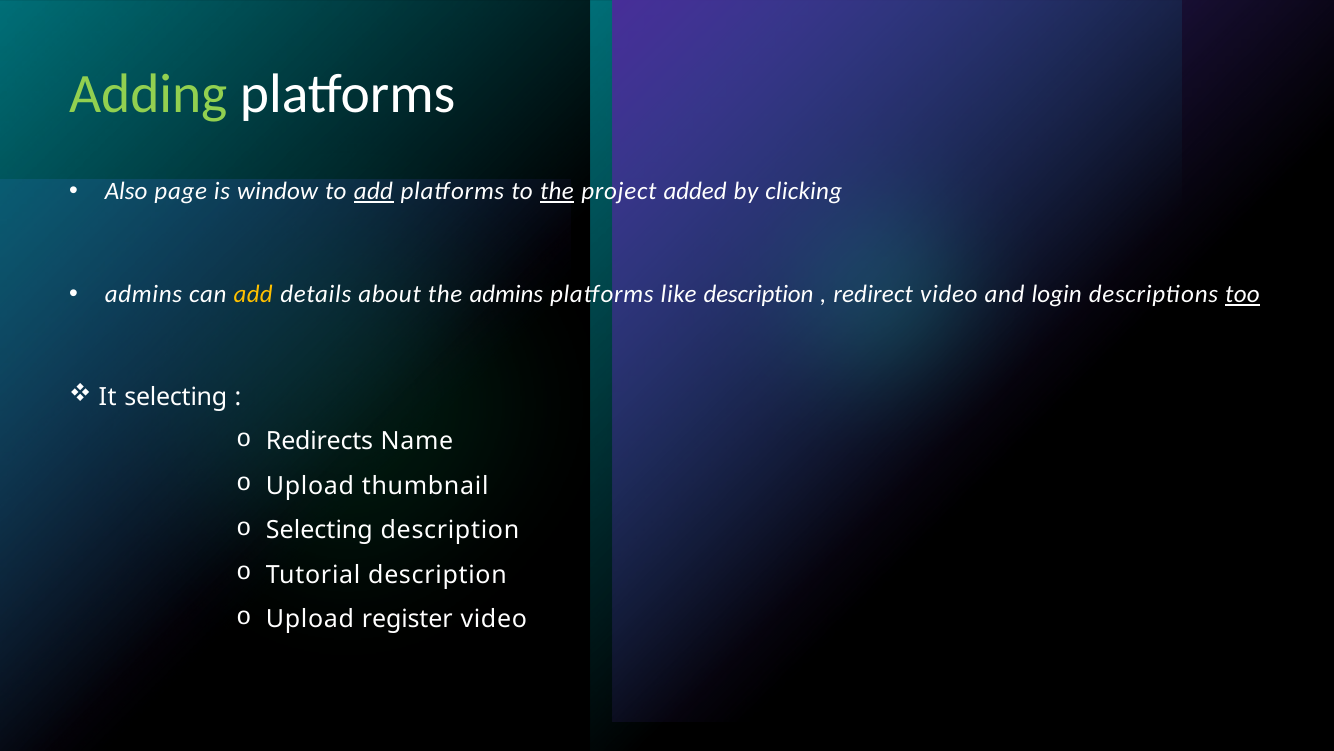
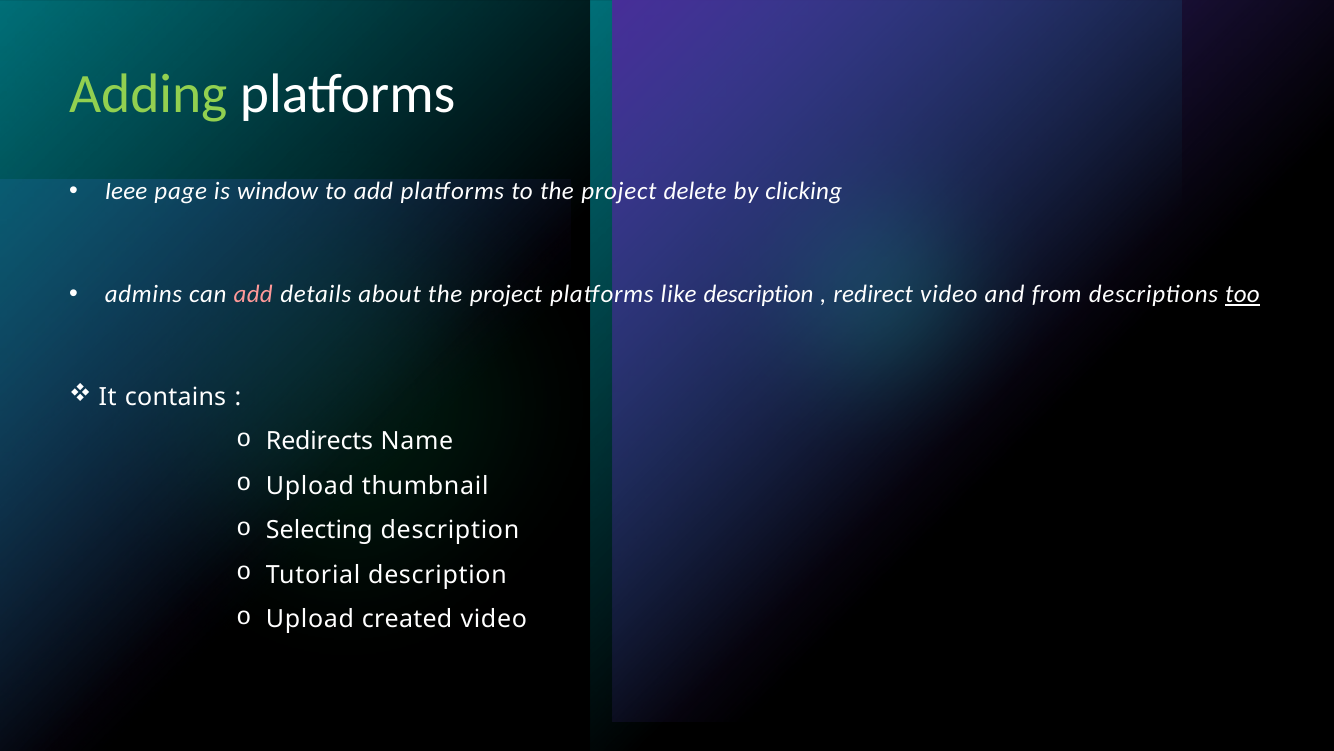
Also: Also -> Ieee (126, 191)
add underline: present -> none (373, 191)
the underline: present -> none (557, 191)
added: added -> delete (695, 191)
add colour: yellow -> pink (253, 294)
about the admins: admins -> project (506, 294)
login: login -> from (1057, 294)
It selecting: selecting -> contains (176, 397)
register: register -> created (407, 619)
